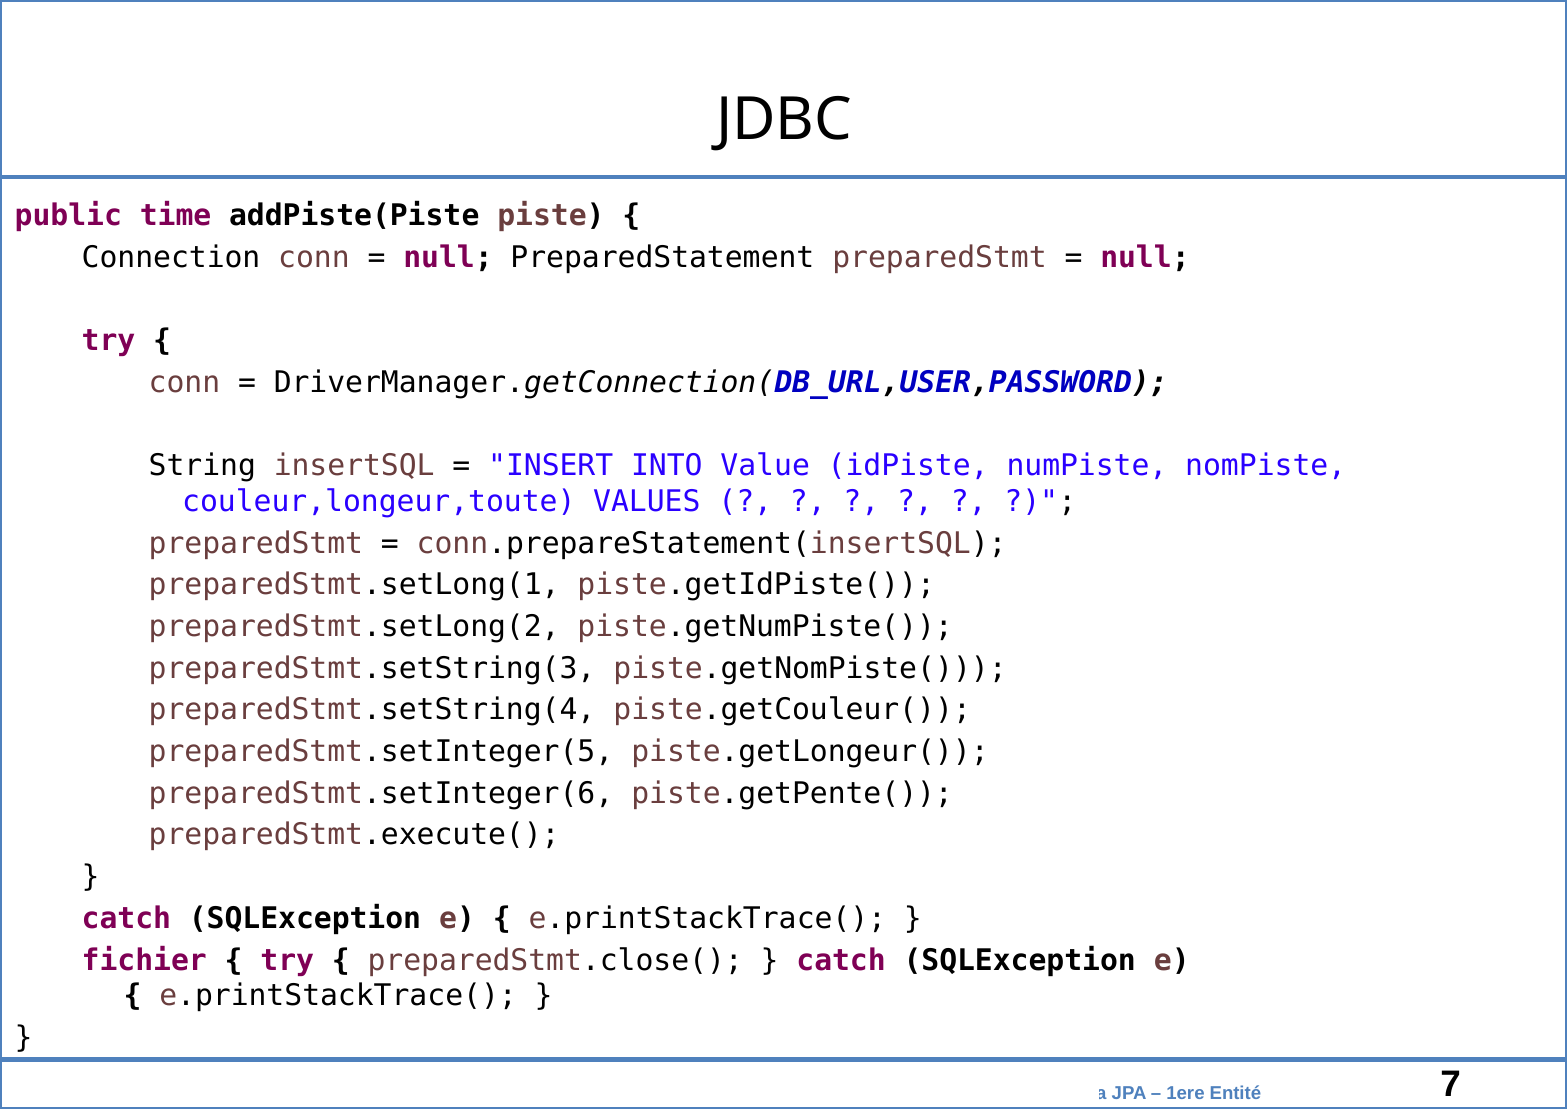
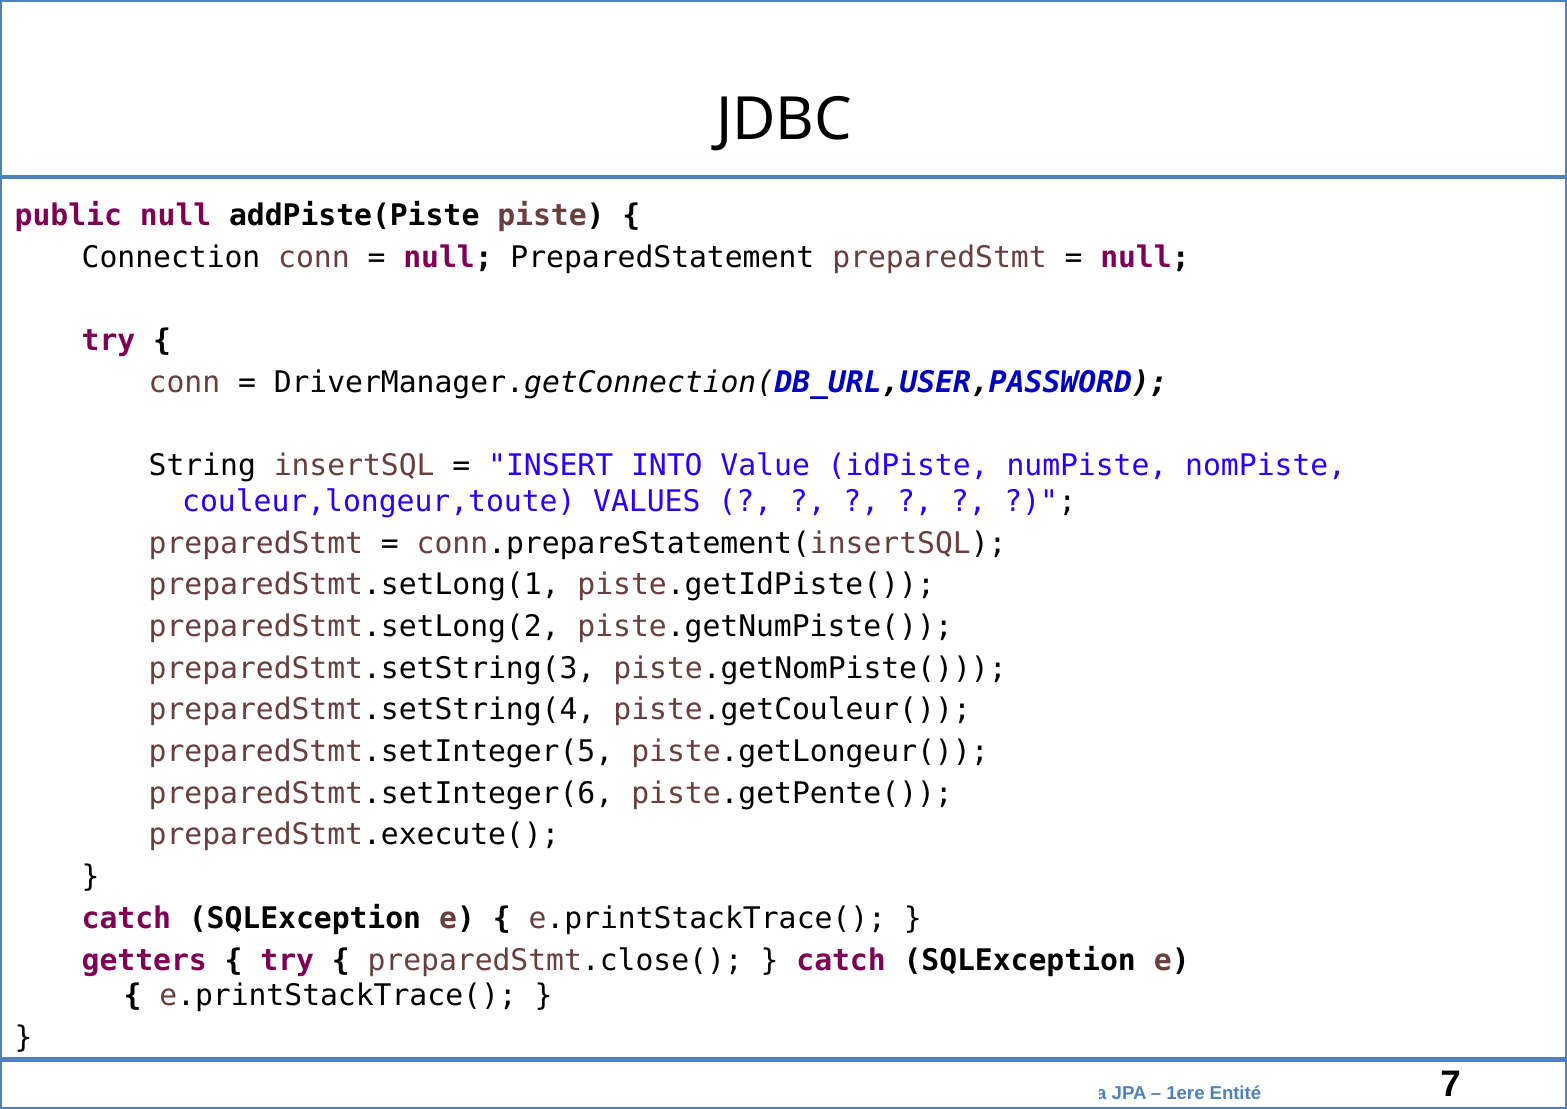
public time: time -> null (176, 215)
fichier: fichier -> getters (144, 960)
